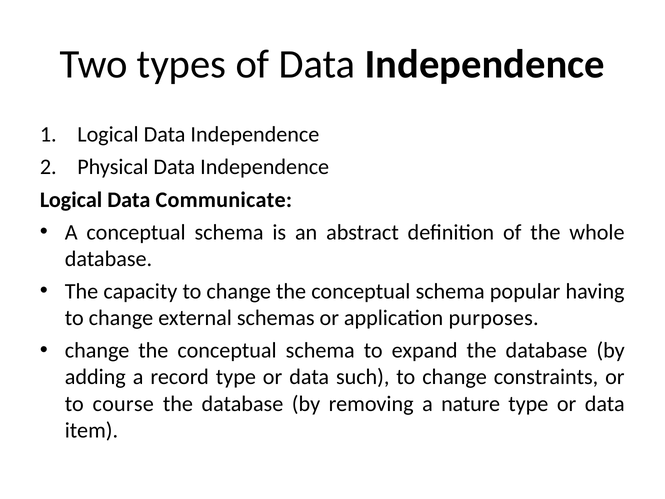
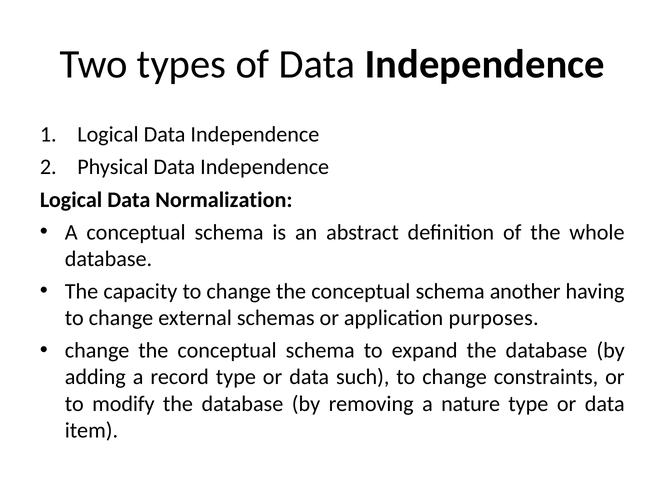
Communicate: Communicate -> Normalization (224, 200)
popular: popular -> another (525, 291)
course: course -> modify (123, 404)
